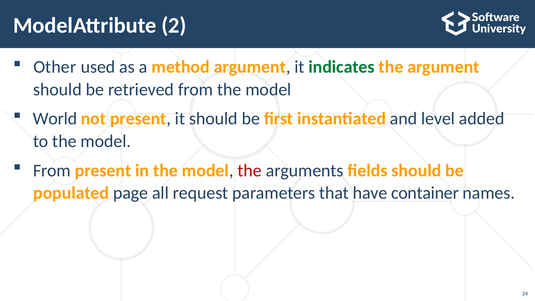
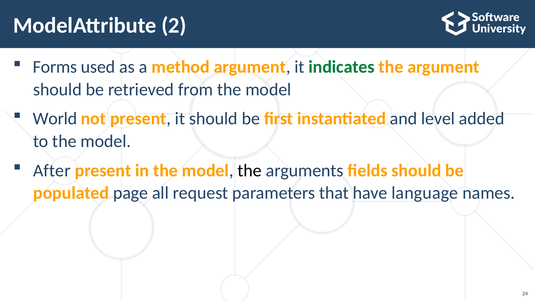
Other: Other -> Forms (55, 67)
From: From -> After (52, 170)
the colour: red -> black (250, 170)
container: container -> language (425, 193)
